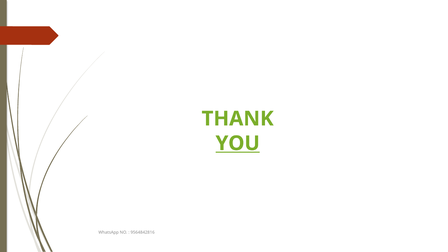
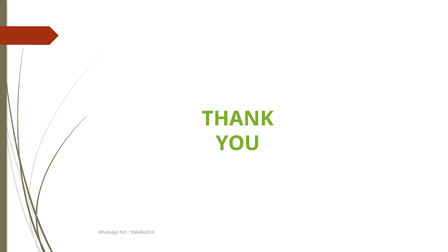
YOU underline: present -> none (238, 143)
